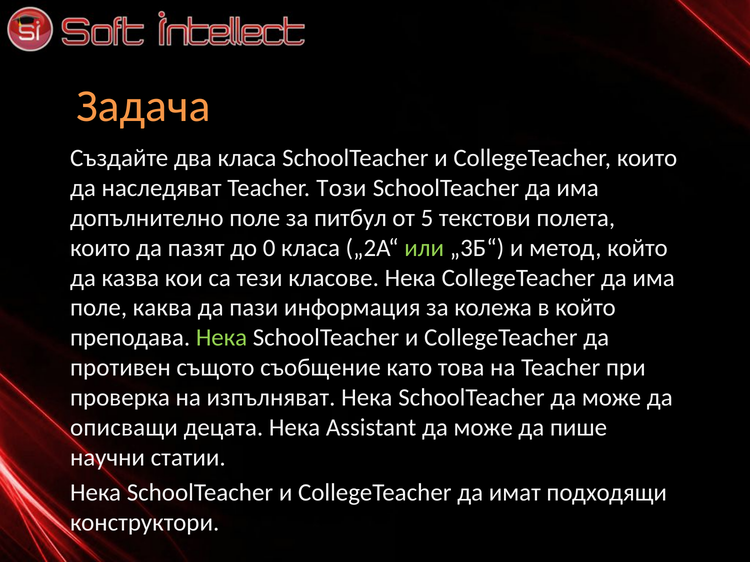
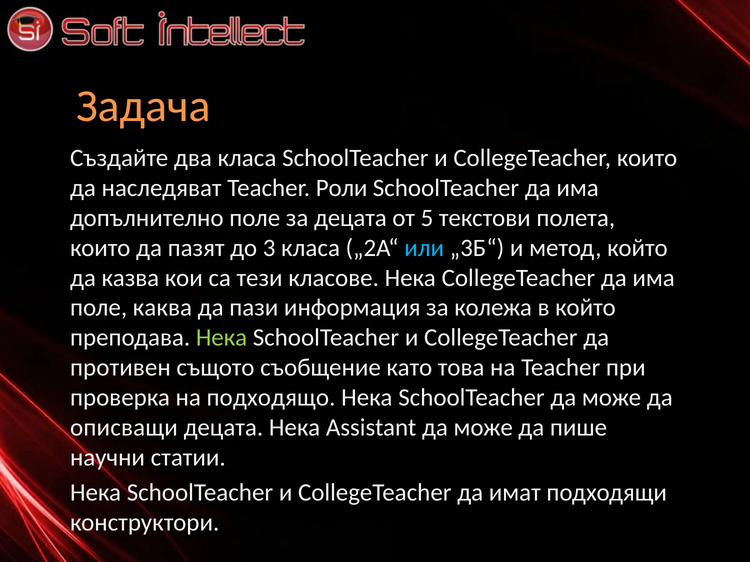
Този: Този -> Роли (342, 188)
за питбул: питбул -> децата (350, 218)
0: 0 -> 3 (269, 248)
или colour: light green -> light blue (424, 248)
изпълняват: изпълняват -> подходящо (271, 398)
